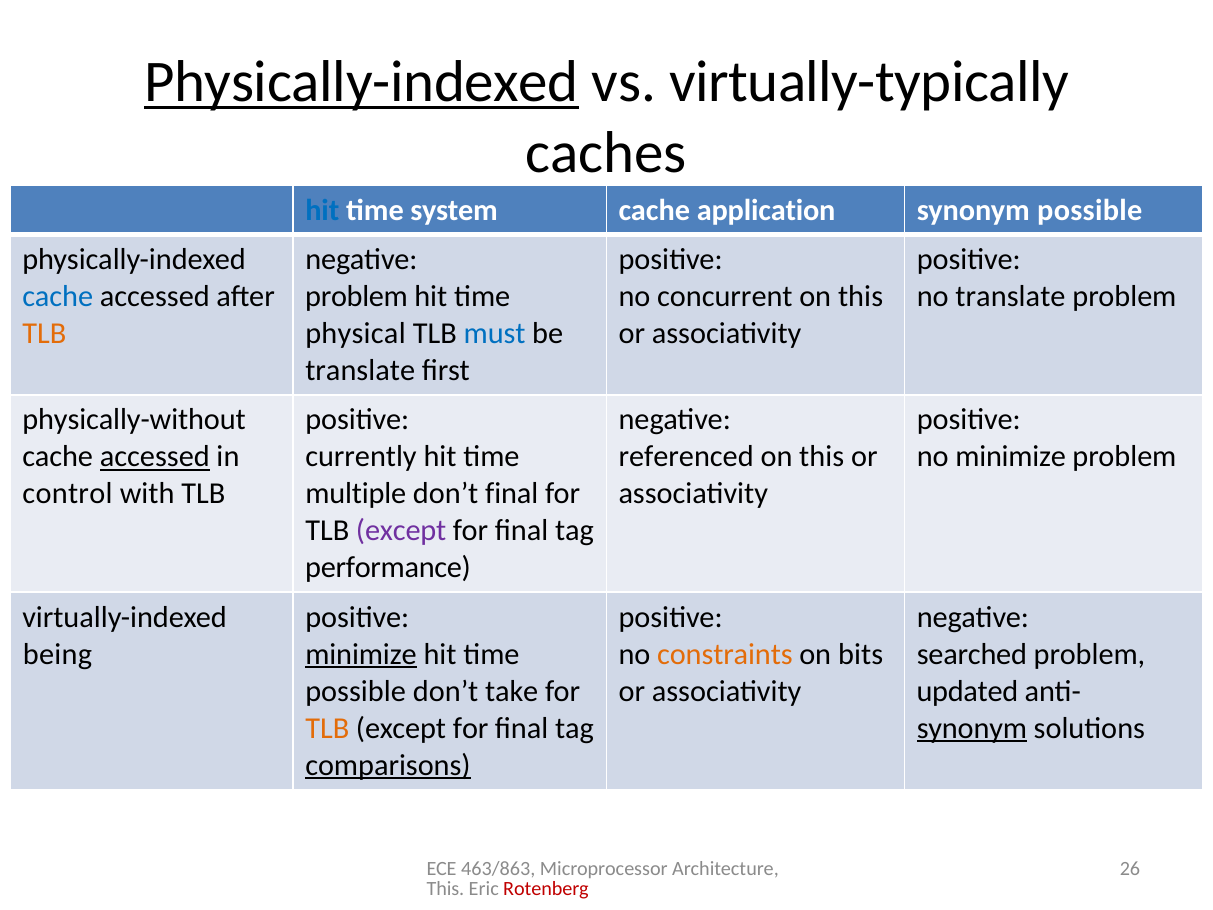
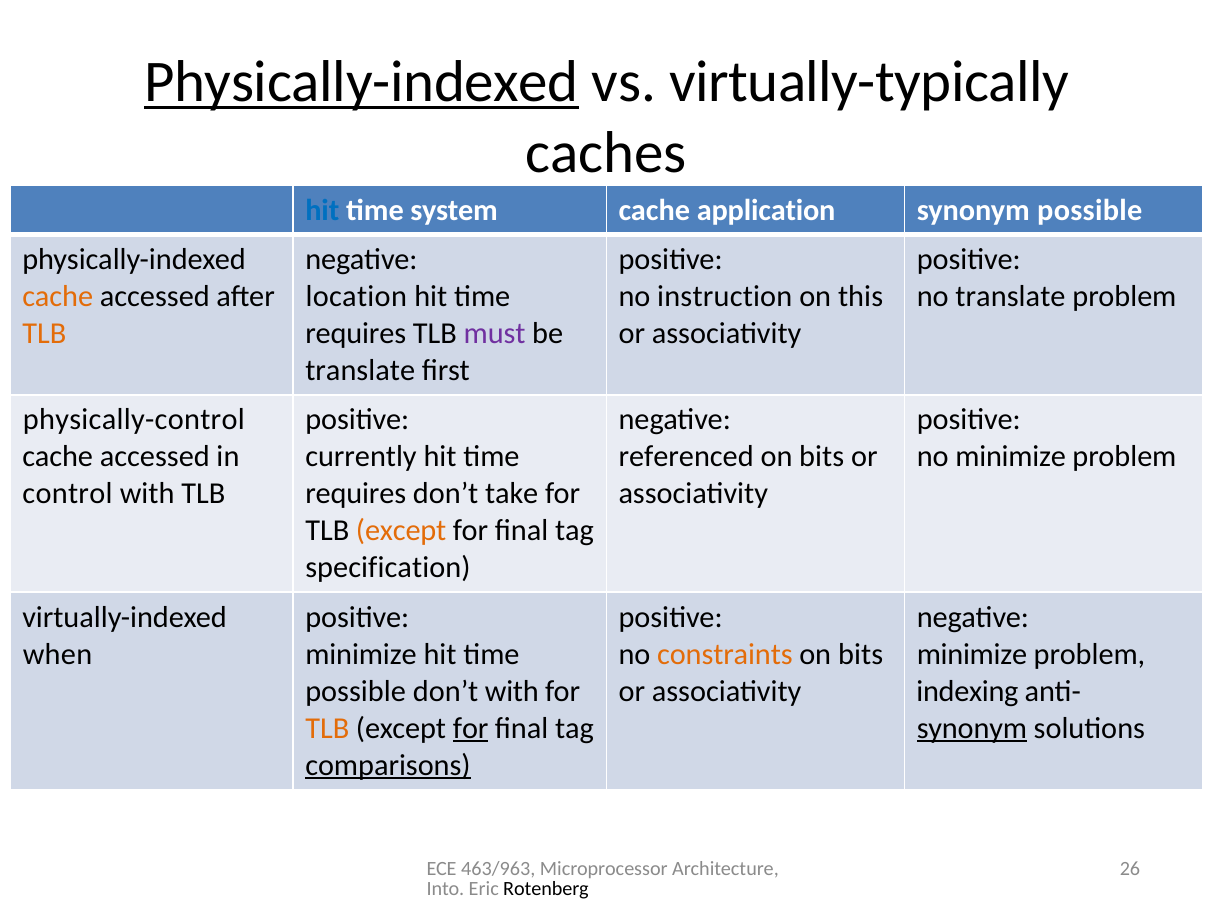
cache colour: blue -> orange (58, 296)
problem: problem -> location (356, 296)
concurrent: concurrent -> instruction (725, 296)
physical: physical -> requires (356, 334)
must colour: blue -> purple (495, 334)
physically-without: physically-without -> physically-control (134, 420)
accessed underline: present -> none (155, 457)
this: this -> bits (822, 457)
multiple: multiple -> requires (356, 494)
don’t final: final -> take (512, 494)
except colour: purple -> orange (401, 531)
performance: performance -> specification (388, 568)
being: being -> when (57, 654)
minimize underline: present -> none (361, 654)
searched: searched -> minimize (972, 654)
don’t take: take -> with (512, 691)
updated: updated -> indexing (967, 691)
for underline: none -> present (471, 728)
463/863: 463/863 -> 463/963 (498, 869)
This: This -> Into (445, 889)
Rotenberg colour: red -> black (546, 889)
